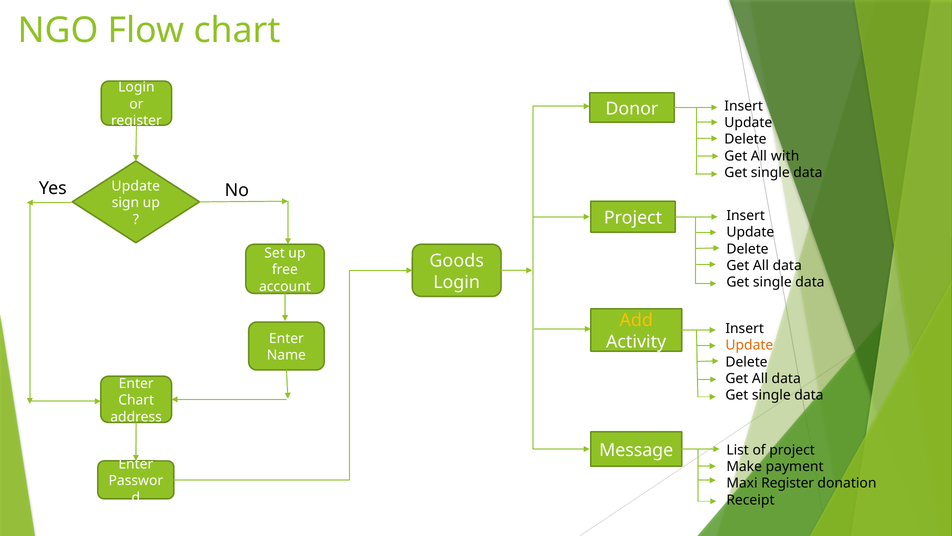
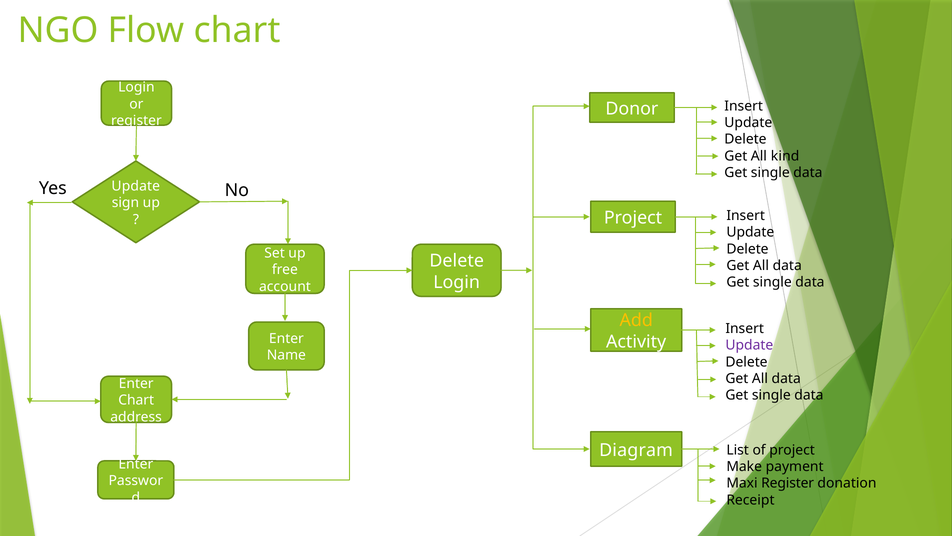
with: with -> kind (785, 156)
Goods: Goods -> Delete (457, 261)
Update colour: orange -> purple (749, 345)
Message: Message -> Diagram (636, 450)
